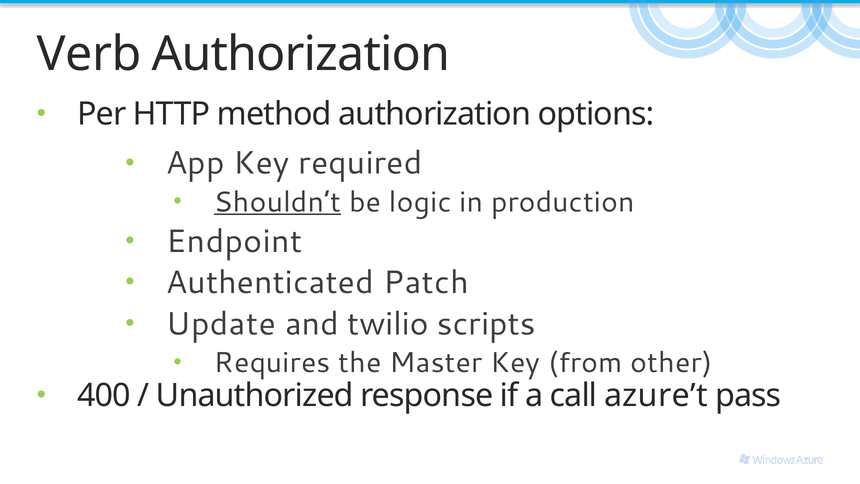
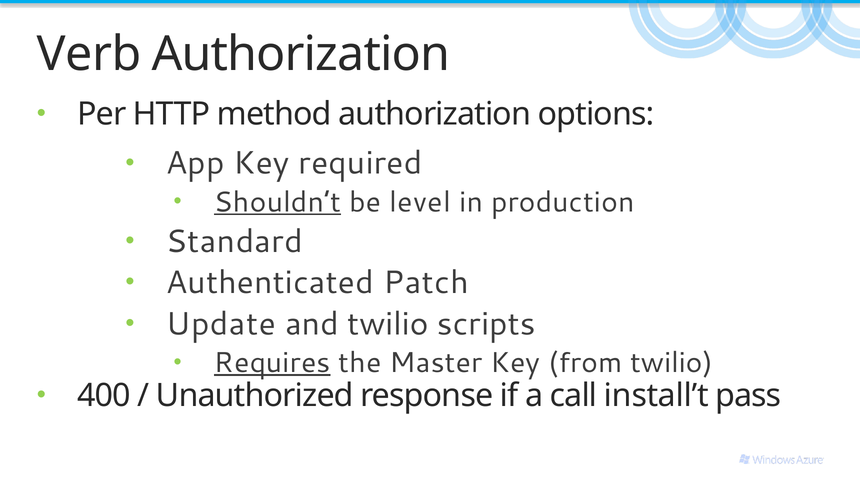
logic: logic -> level (420, 202)
Endpoint: Endpoint -> Standard (234, 241)
Requires underline: none -> present (272, 363)
from other: other -> twilio (672, 363)
azure’t: azure’t -> install’t (656, 396)
